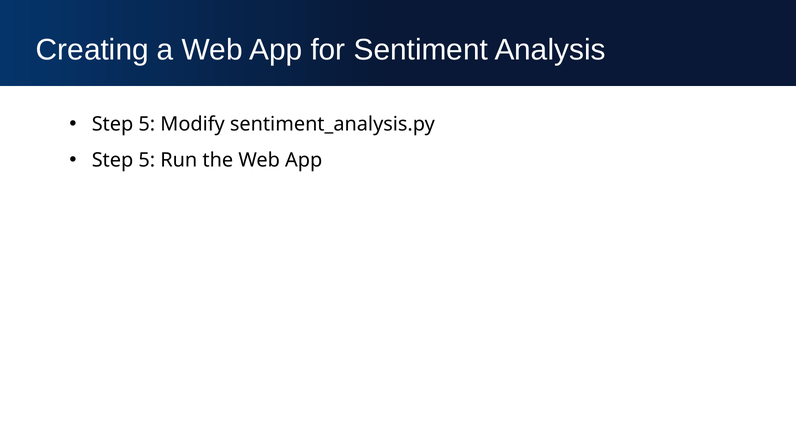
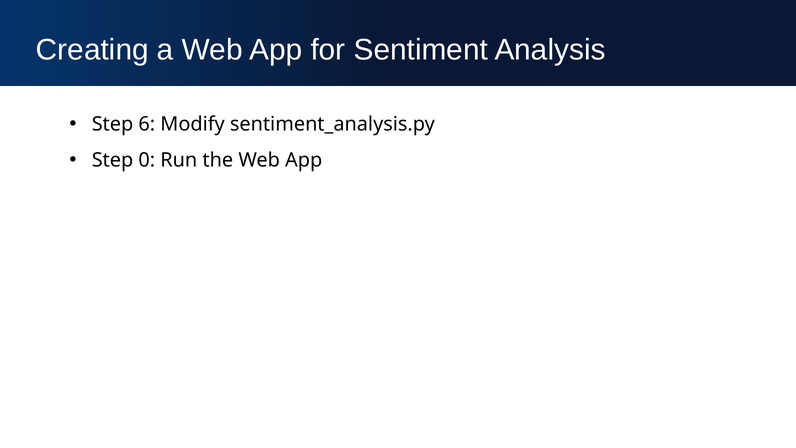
5: 5 -> 6 (147, 124)
5: 5 -> 0 (147, 160)
